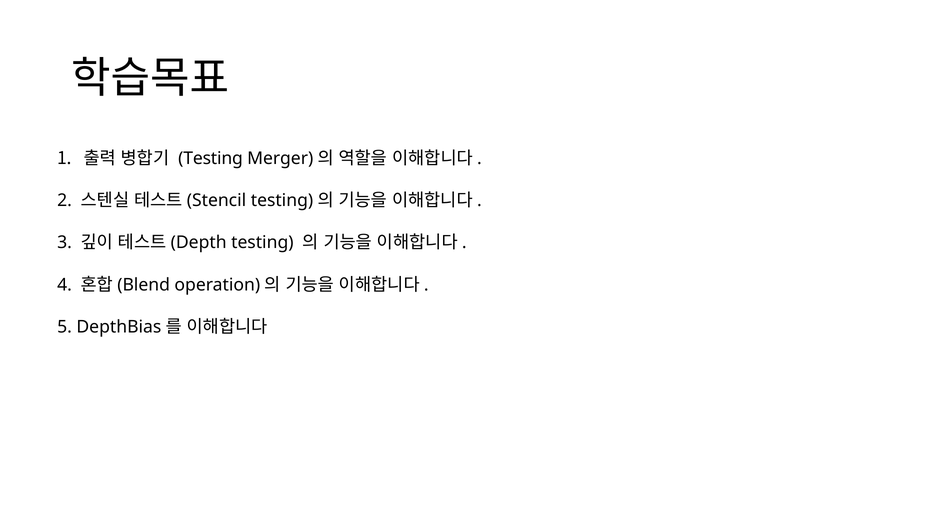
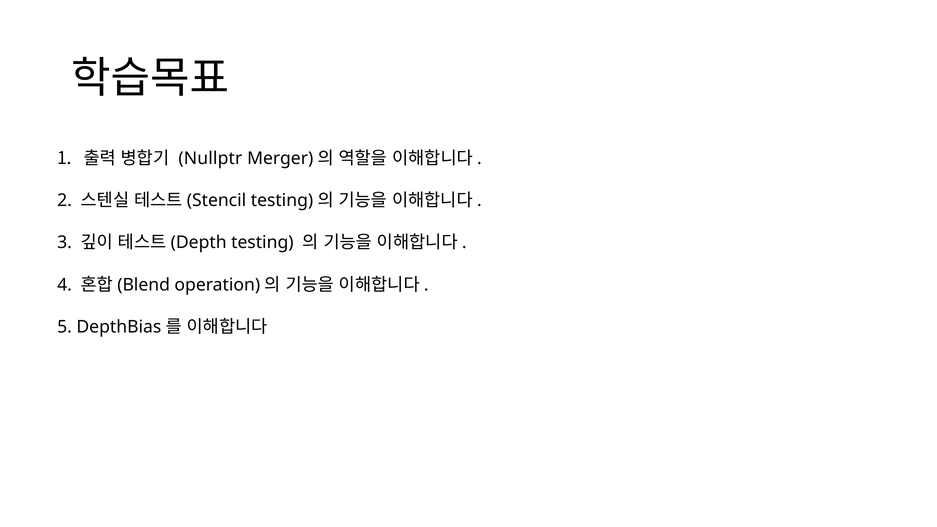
Testing: Testing -> Nullptr (210, 158)
